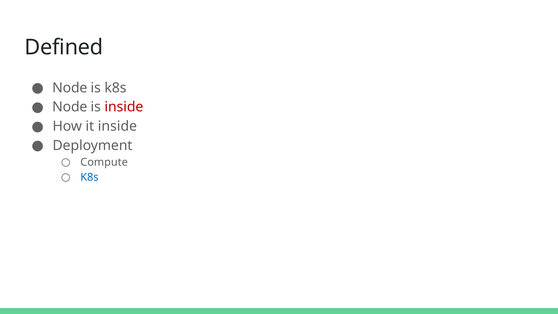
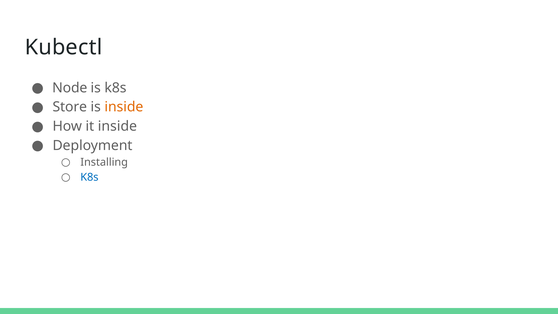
Defined: Defined -> Kubectl (64, 47)
Node: Node -> Store (70, 107)
inside colour: red -> orange (124, 107)
Compute: Compute -> Installing (104, 162)
